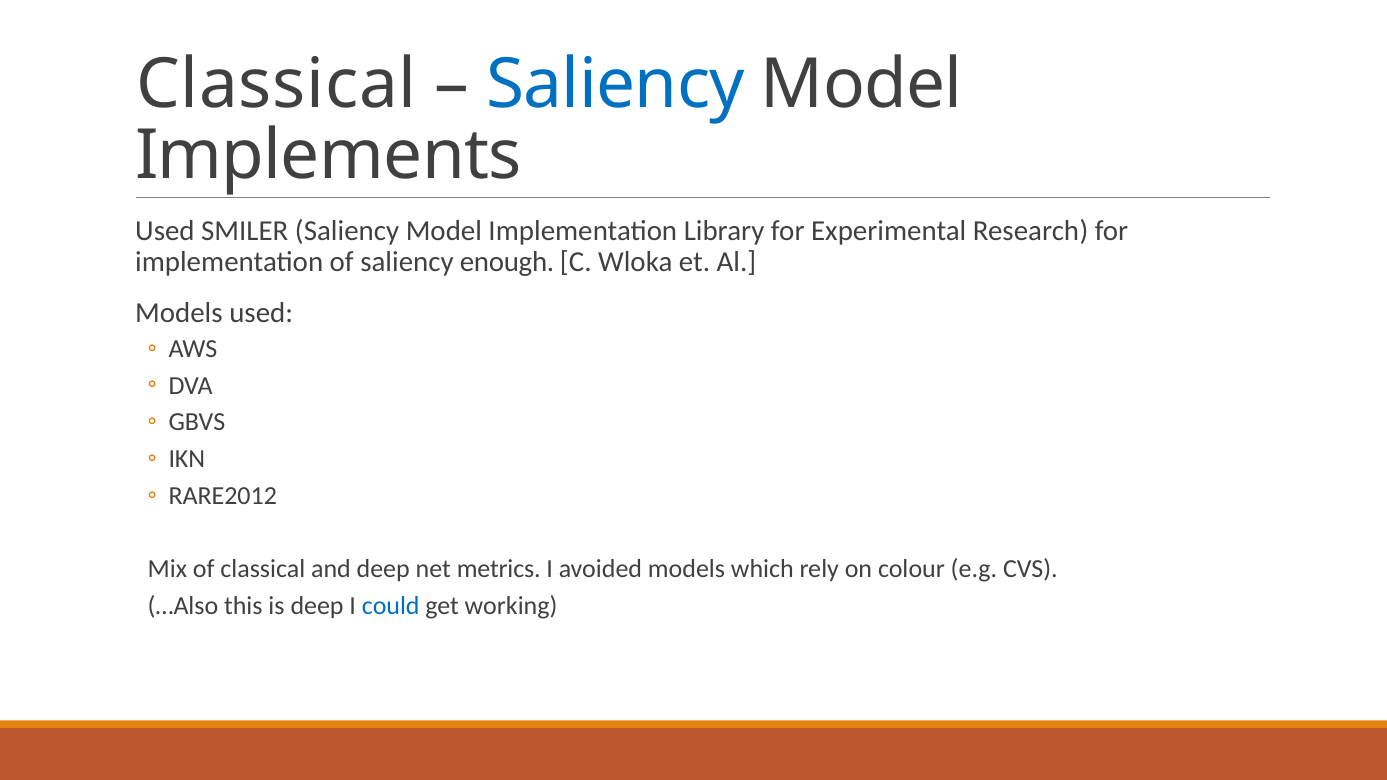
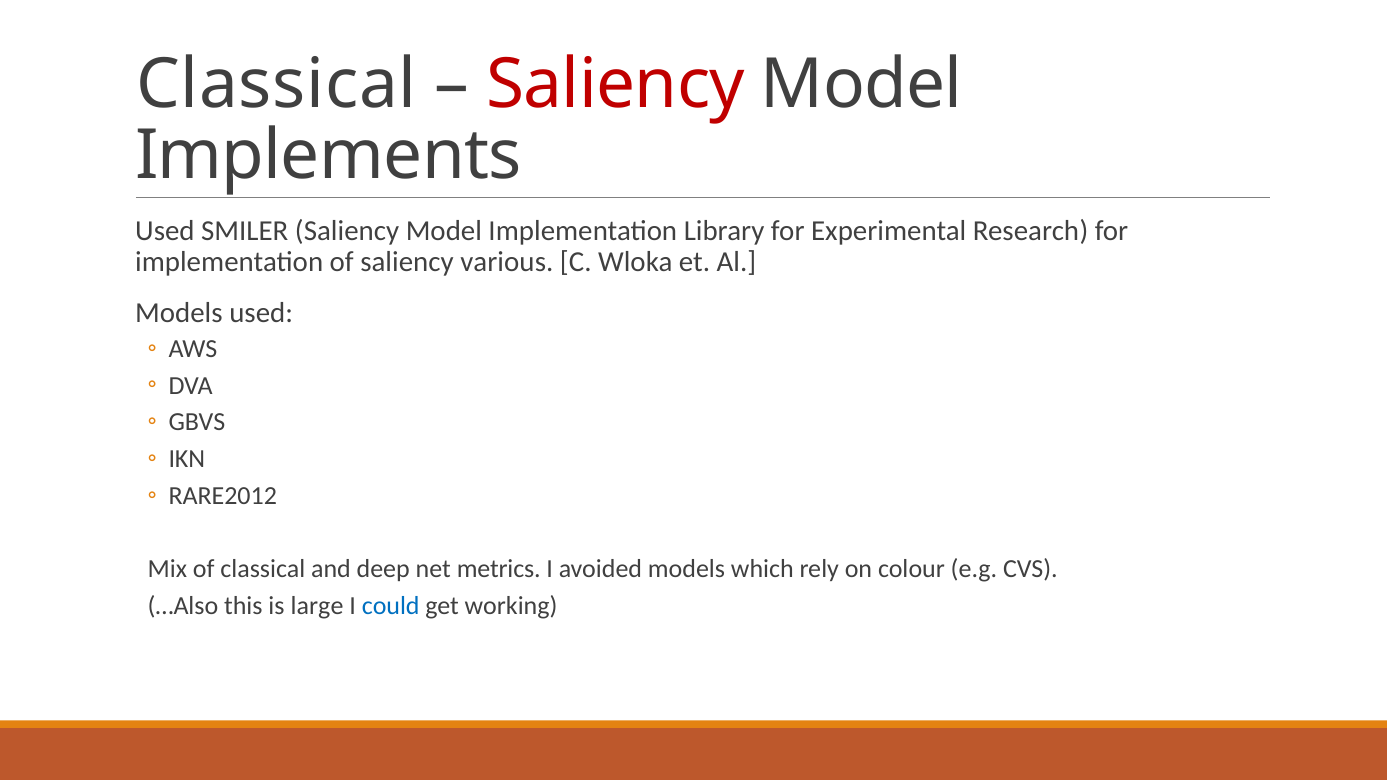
Saliency colour: blue -> red (616, 85)
enough: enough -> various (507, 262)
is deep: deep -> large (317, 606)
